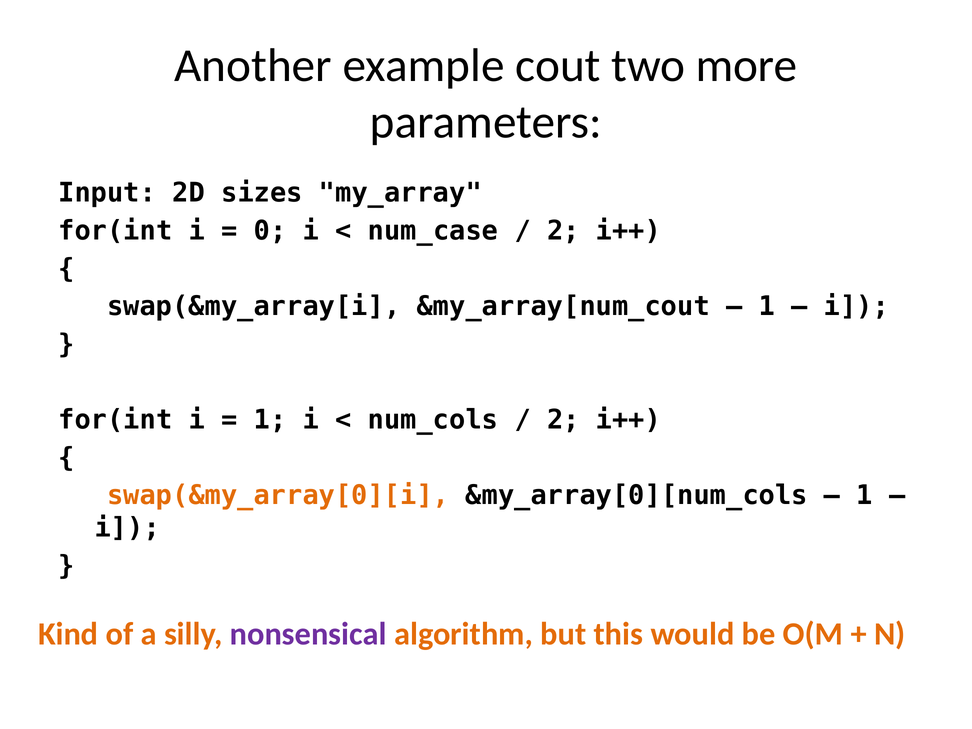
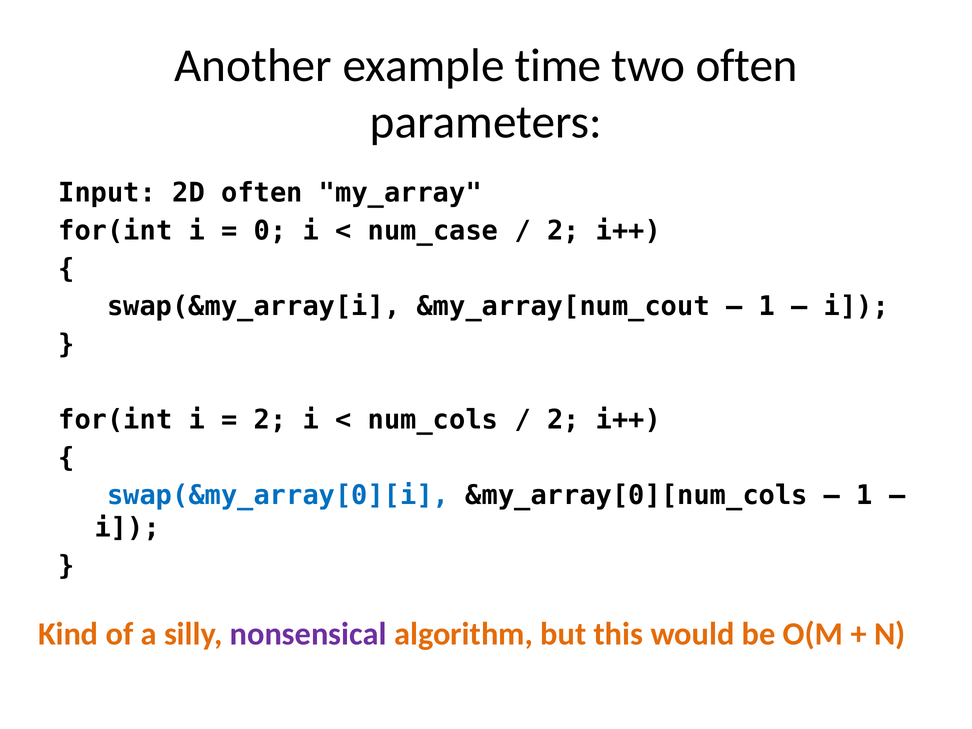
cout: cout -> time (558, 66)
two more: more -> often (747, 66)
2D sizes: sizes -> often (262, 193)
1: 1 -> 2 (270, 420)
swap(&my_array[0][i colour: orange -> blue (278, 496)
